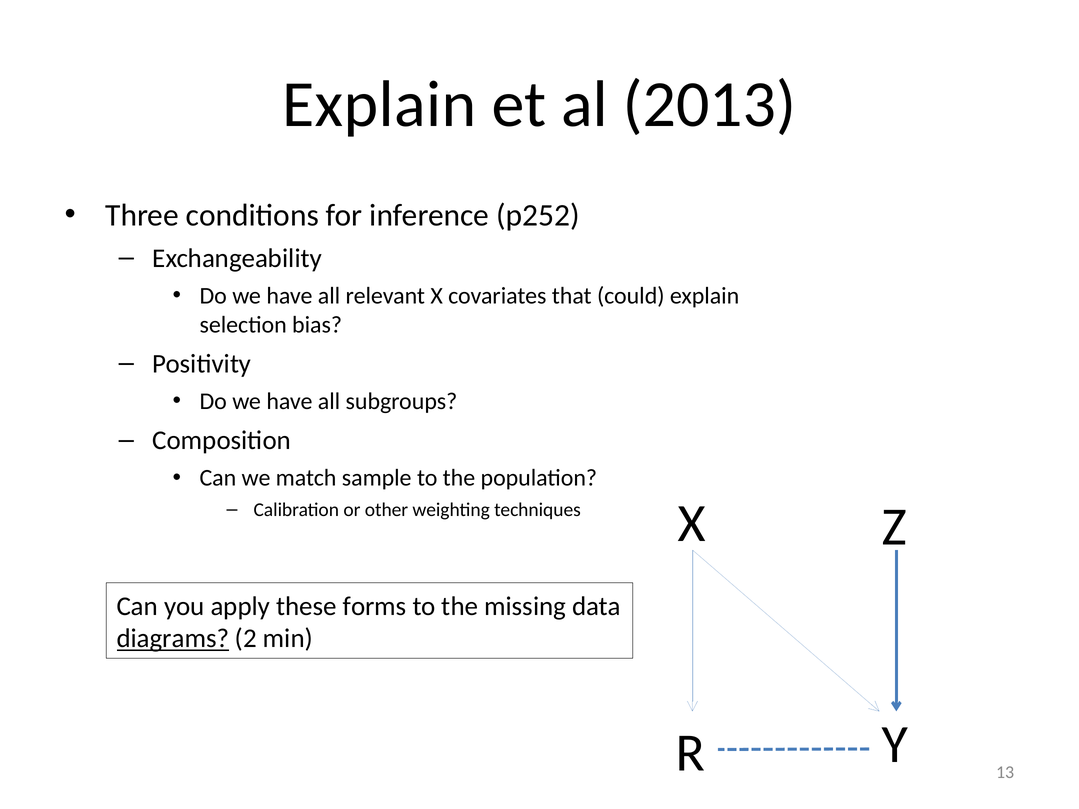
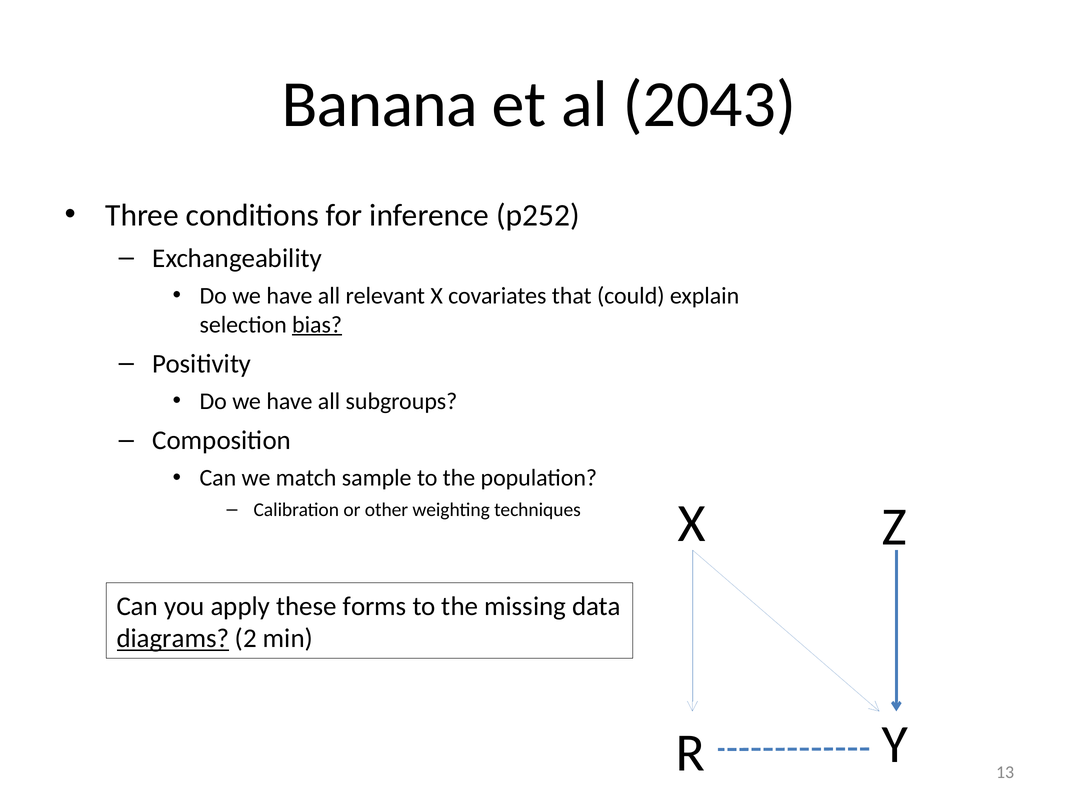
Explain: Explain -> Banana (380, 104)
2013: 2013 -> 2043 (709, 104)
bias underline: none -> present (317, 325)
